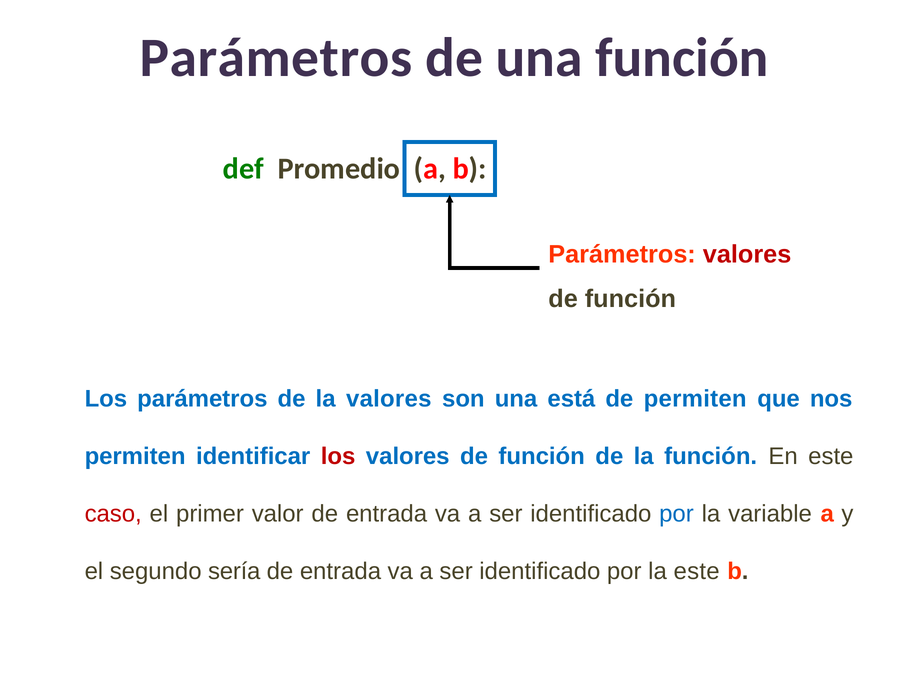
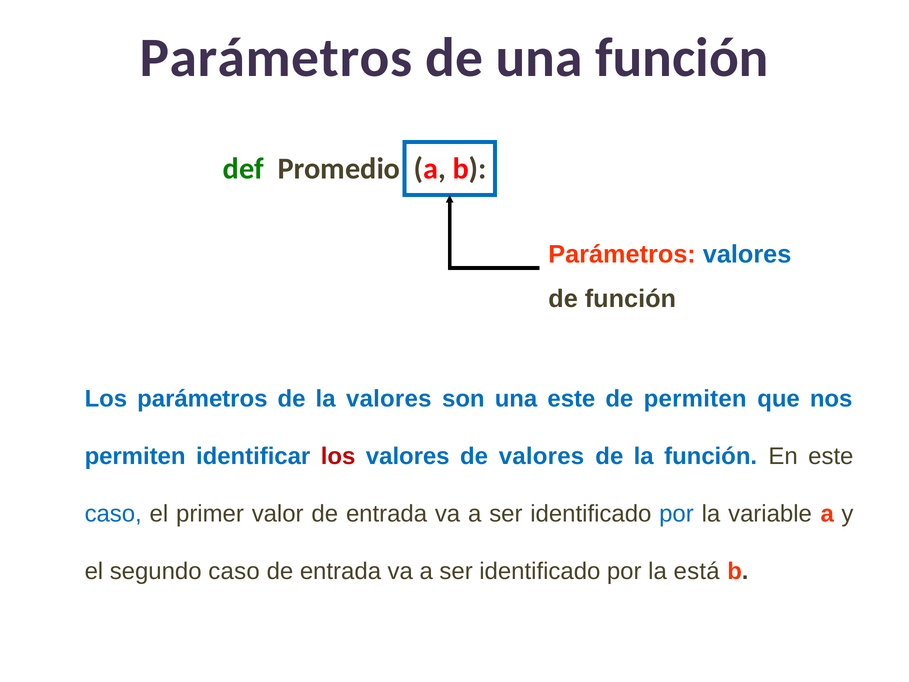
valores colour: red -> blue (747, 254)
una está: está -> este (571, 399)
función: función -> valores (542, 456)
caso colour: red -> blue (113, 514)
segundo sería: sería -> caso (234, 571)
la este: este -> está (697, 571)
